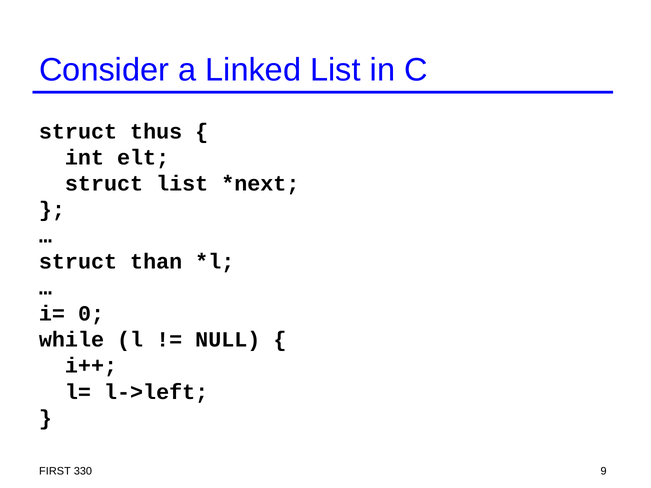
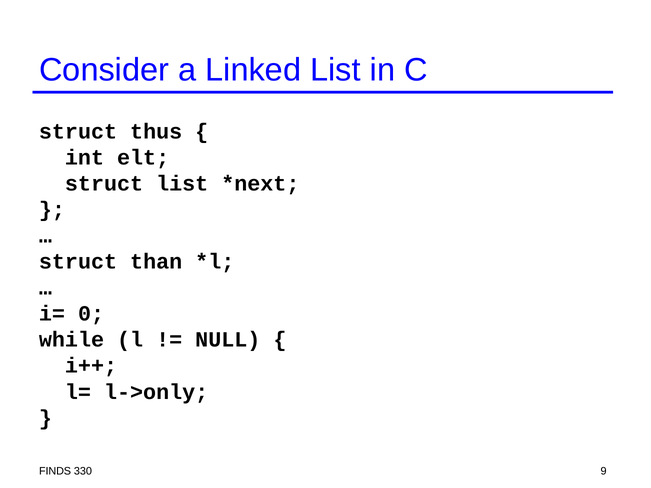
l->left: l->left -> l->only (156, 392)
FIRST: FIRST -> FINDS (55, 472)
